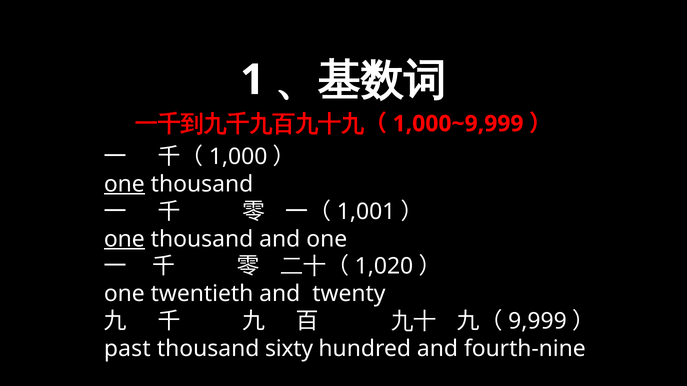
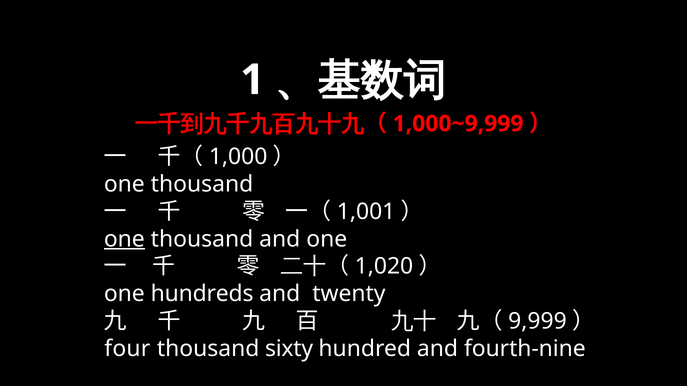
one underline: present -> none (124, 184)
twentieth: twentieth -> hundreds (202, 294)
past: past -> four (127, 349)
